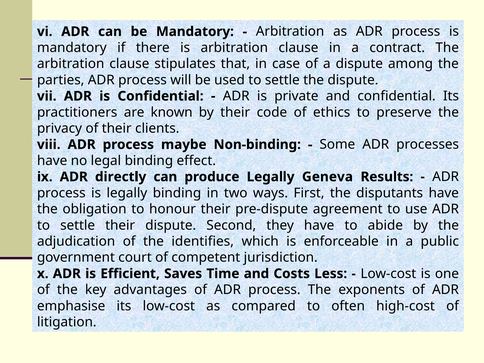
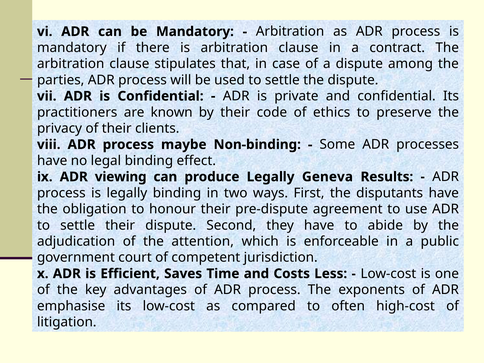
directly: directly -> viewing (121, 177)
identifies: identifies -> attention (203, 241)
